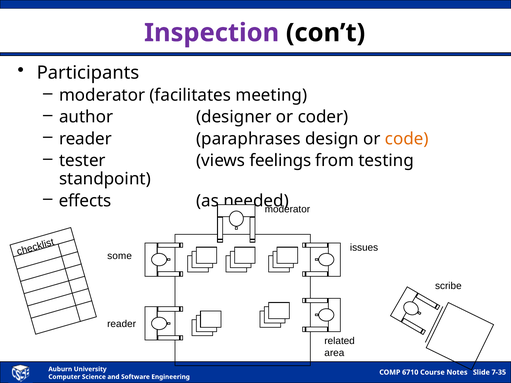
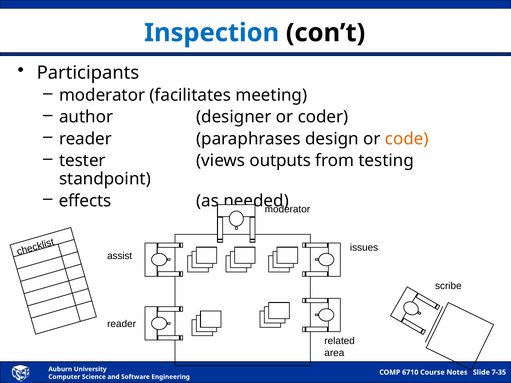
Inspection colour: purple -> blue (212, 33)
feelings: feelings -> outputs (280, 161)
some: some -> assist (120, 256)
